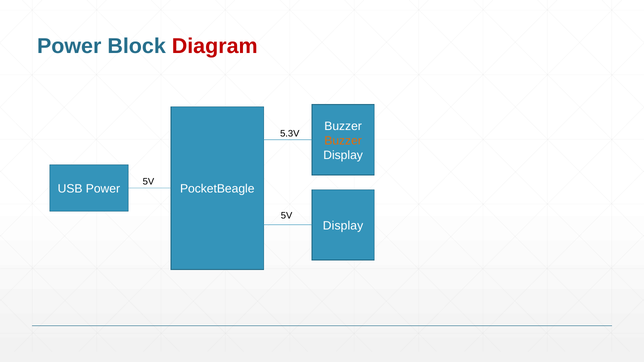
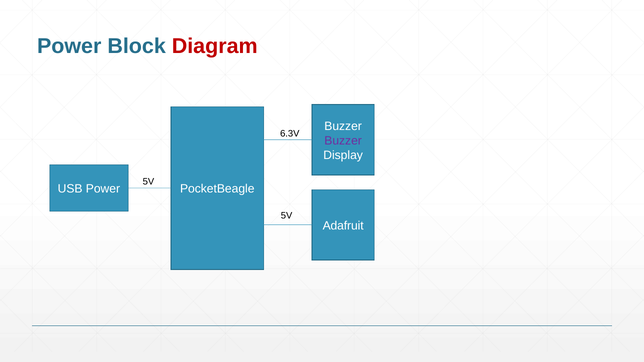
5.3V: 5.3V -> 6.3V (290, 134)
Buzzer colour: orange -> purple (343, 141)
Display: Display -> Adafruit (343, 226)
